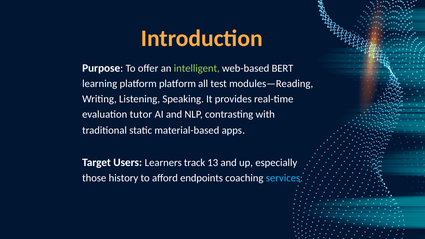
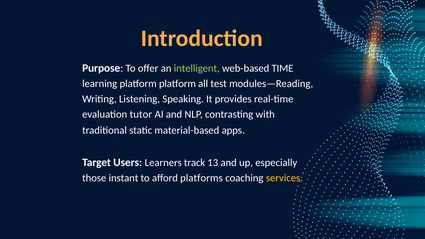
BERT: BERT -> TIME (282, 68)
history: history -> instant (124, 178)
endpoints: endpoints -> platforms (201, 178)
services colour: light blue -> yellow (284, 178)
